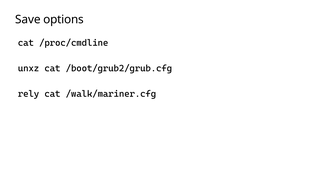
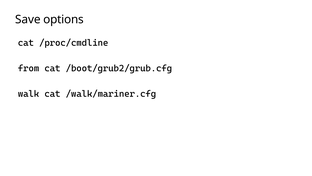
unxz: unxz -> from (29, 68)
rely: rely -> walk (29, 94)
